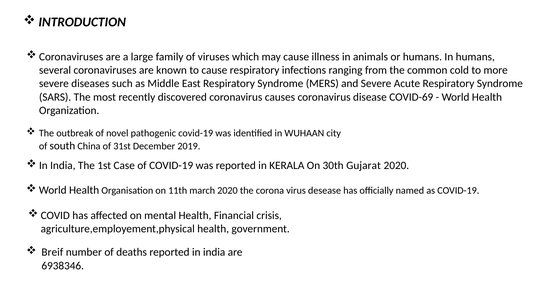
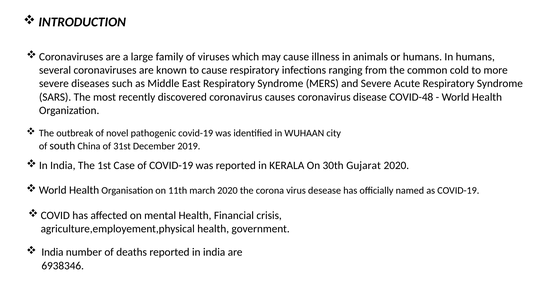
COVID-69: COVID-69 -> COVID-48 (411, 97)
Breif: Breif -> India (52, 252)
